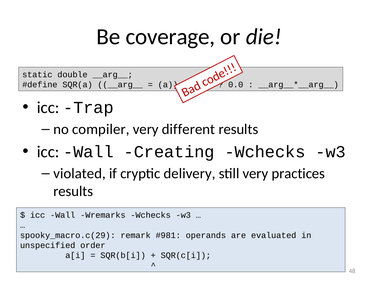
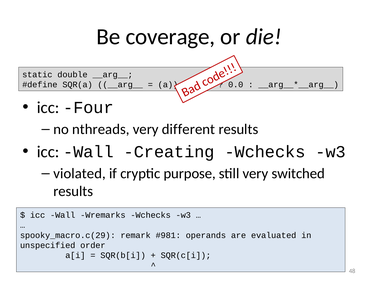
Trap: Trap -> Four (88, 107)
compiler: compiler -> nthreads (101, 129)
delivery: delivery -> purpose (190, 173)
practices: practices -> switched (298, 173)
